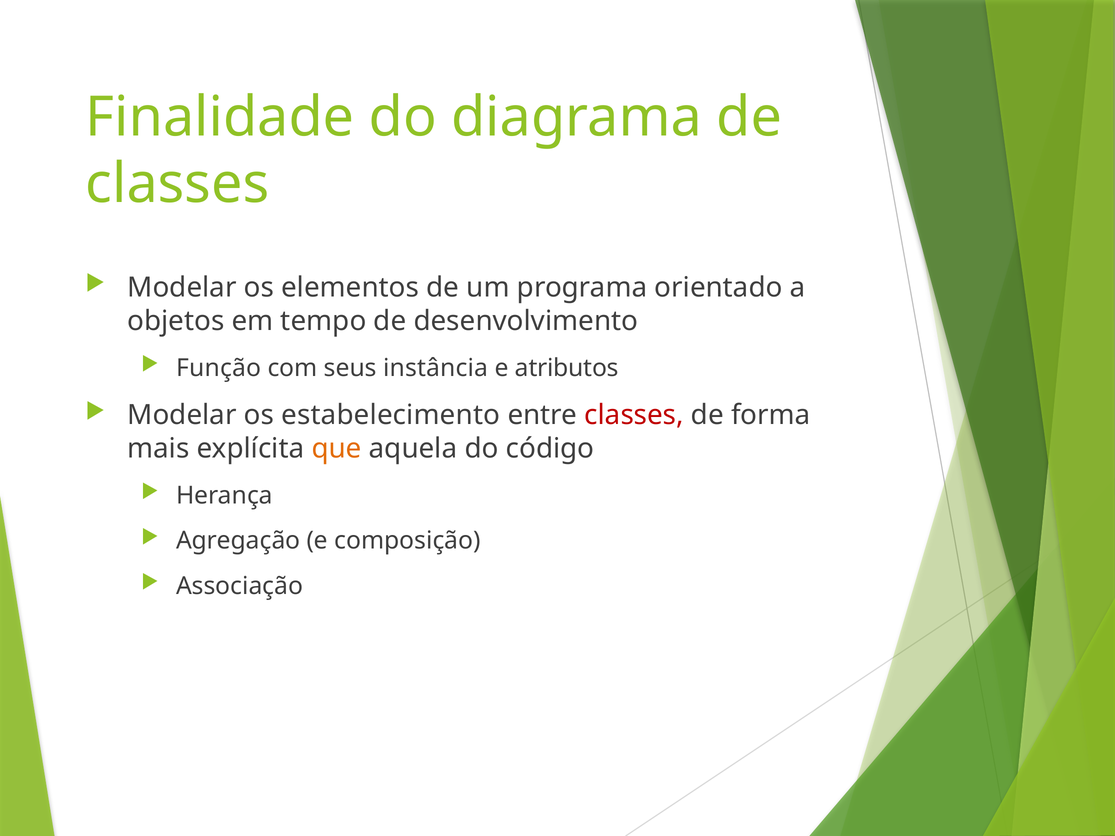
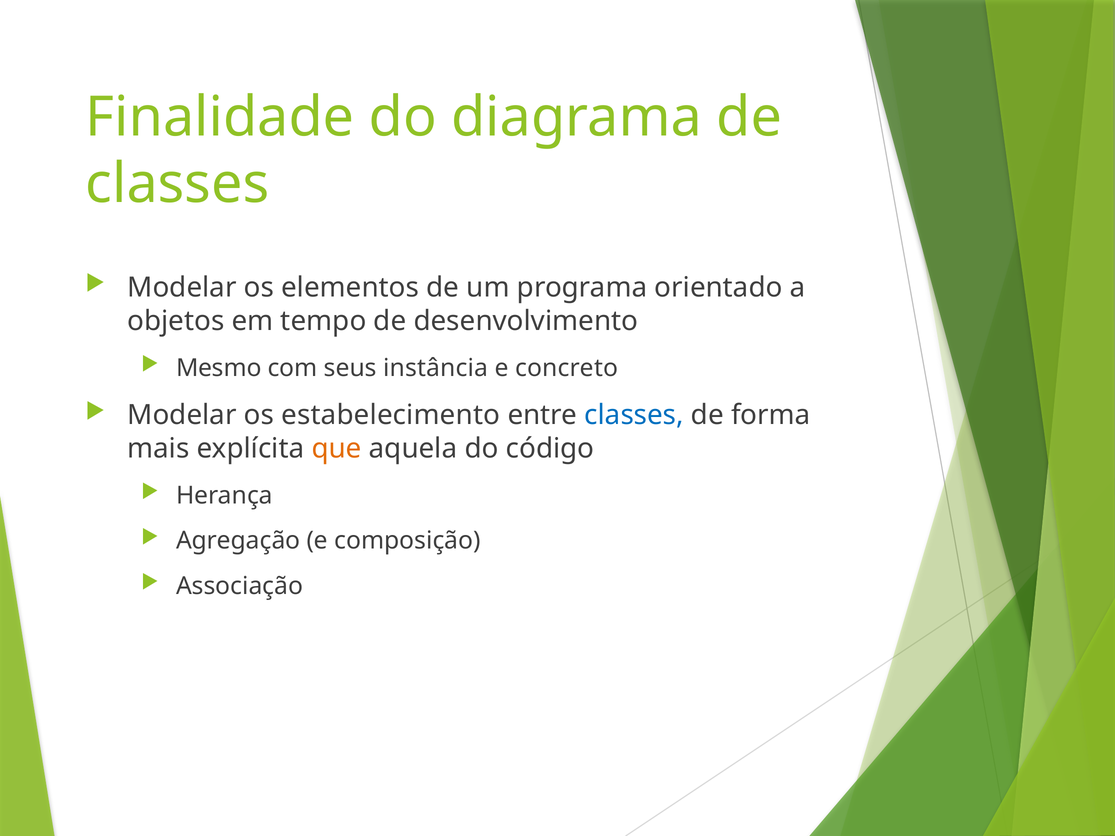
Função: Função -> Mesmo (219, 368)
atributos: atributos -> concreto (567, 368)
classes colour: red -> blue (634, 415)
